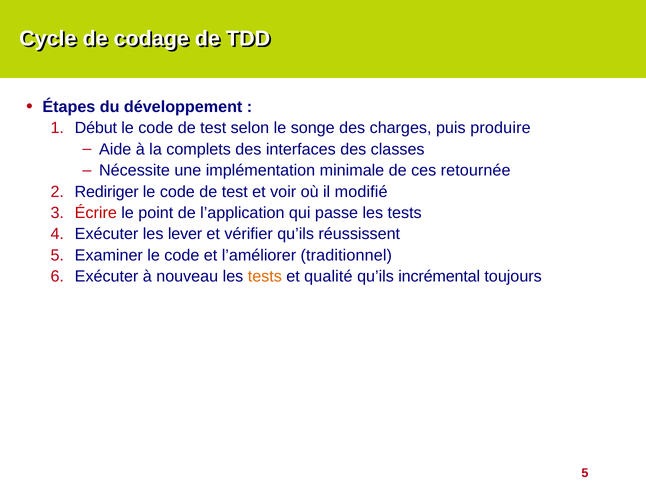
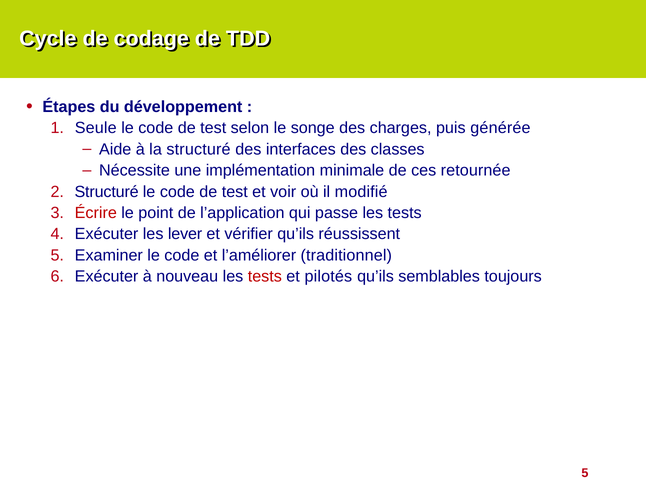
Début: Début -> Seule (96, 128)
produire: produire -> générée (500, 128)
la complets: complets -> structuré (199, 149)
Rediriger: Rediriger -> Structuré (107, 192)
tests colour: orange -> red (265, 276)
qualité: qualité -> pilotés (328, 276)
incrémental: incrémental -> semblables (439, 276)
